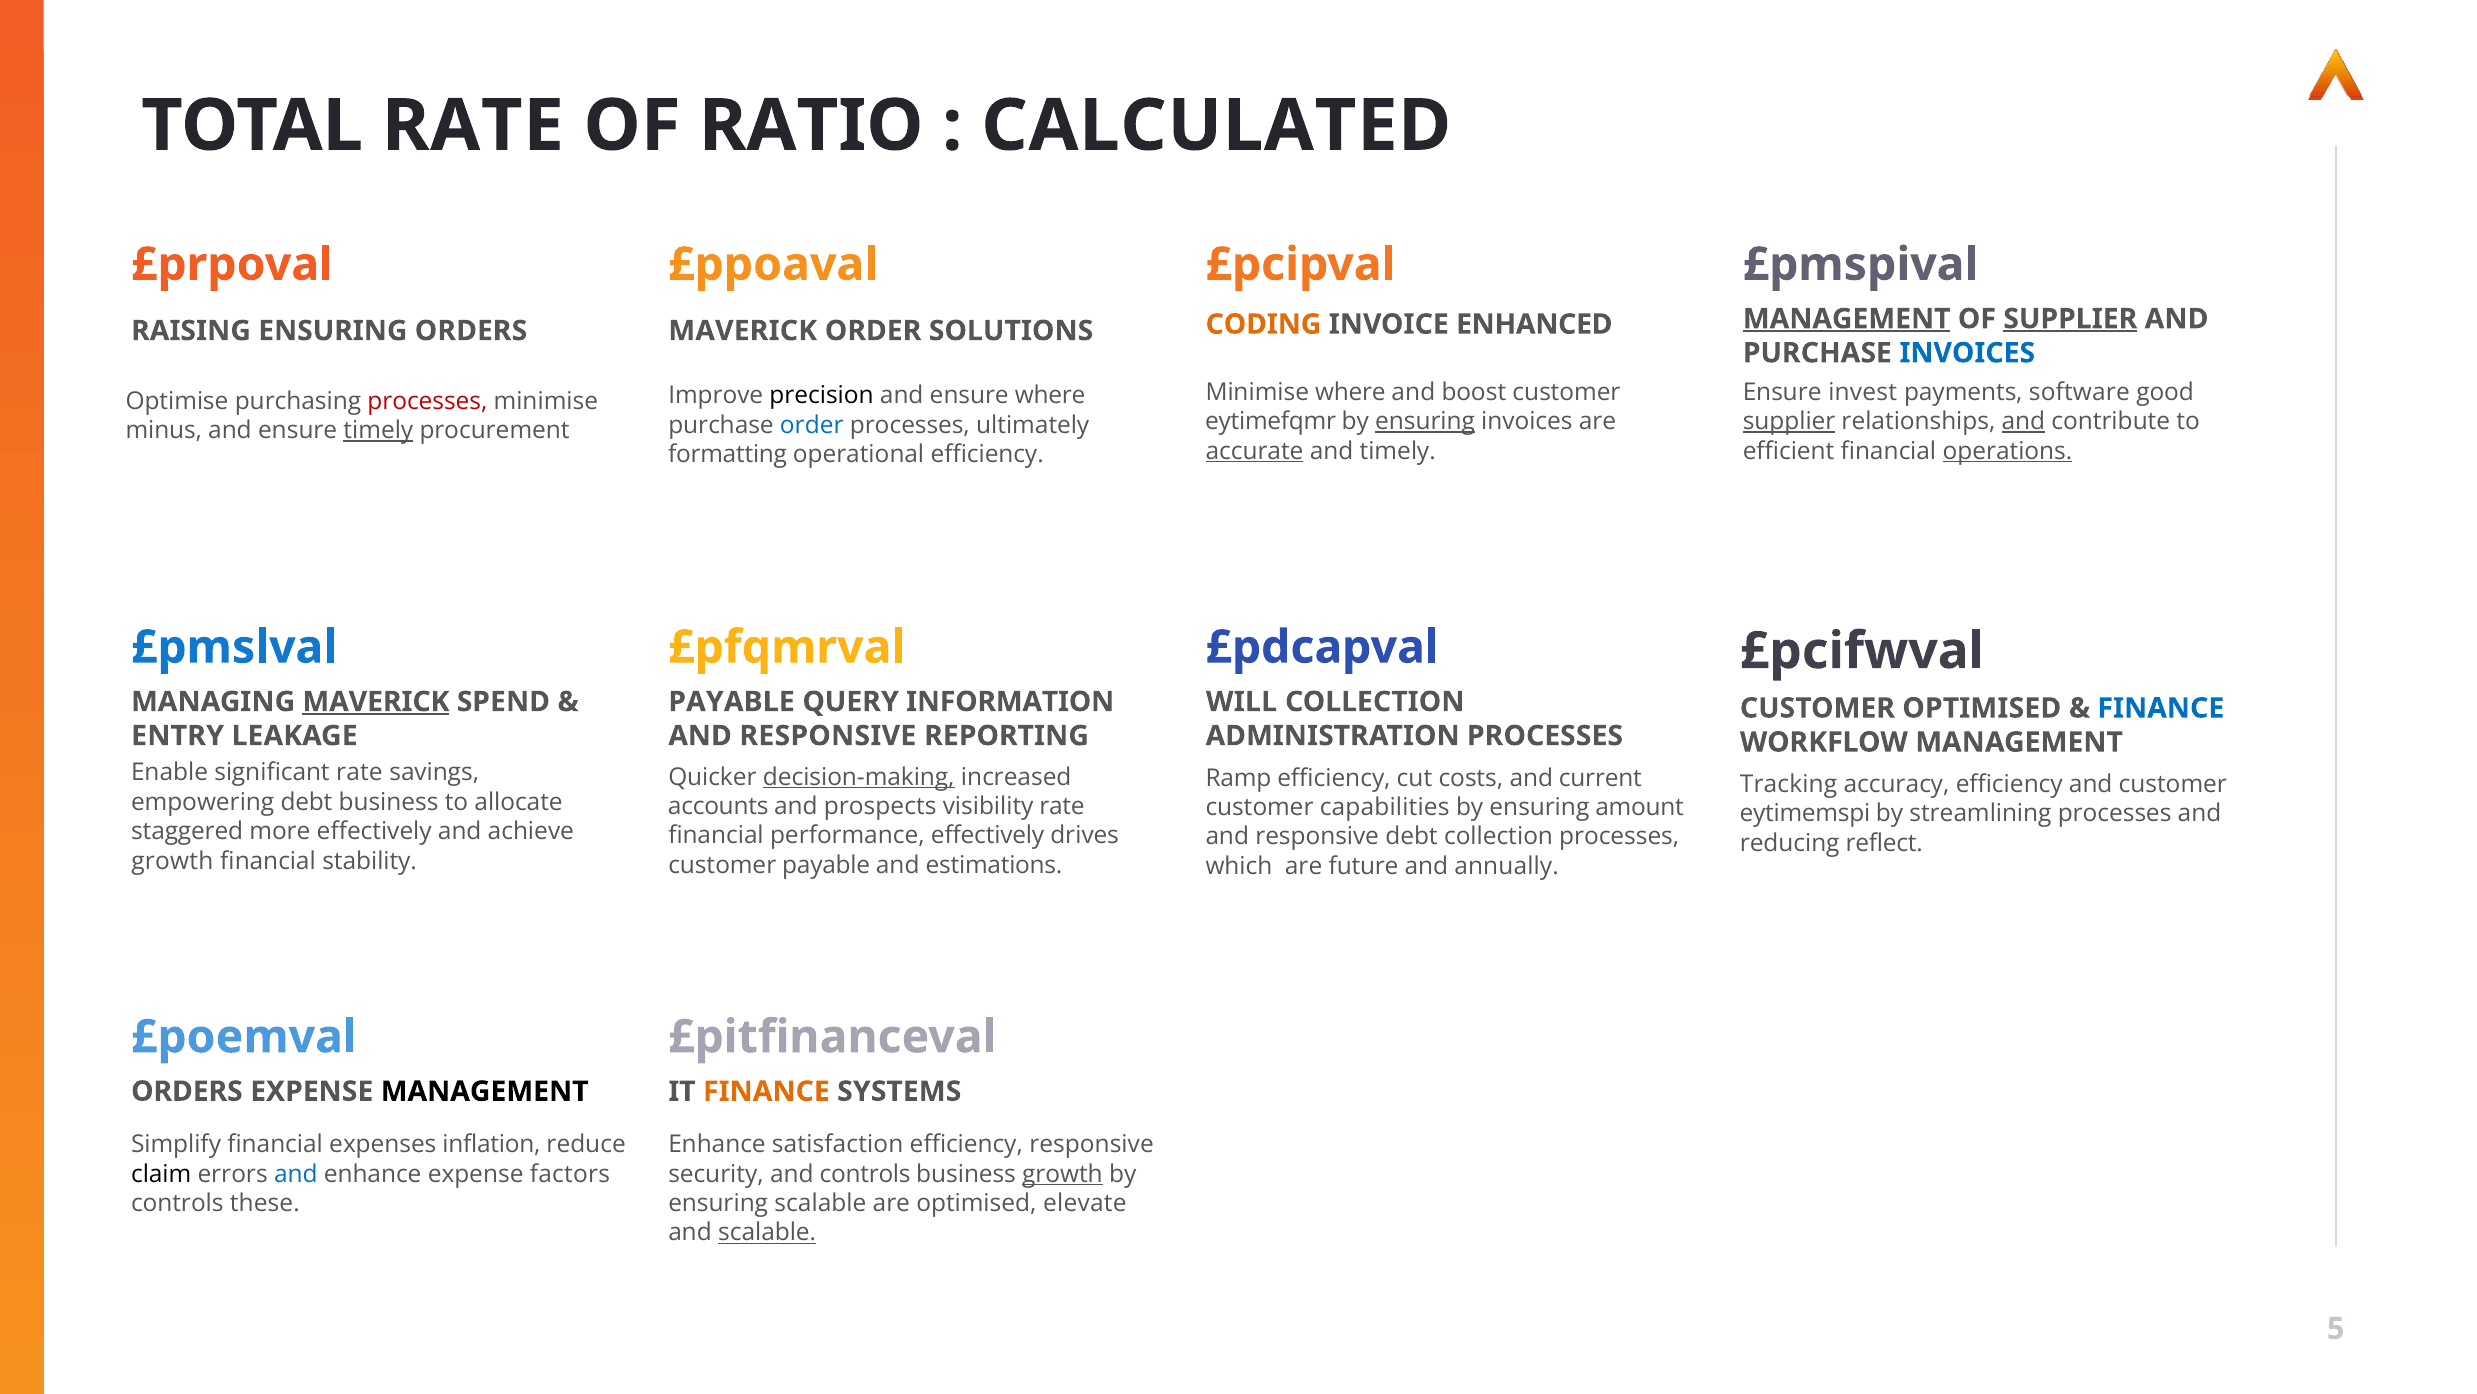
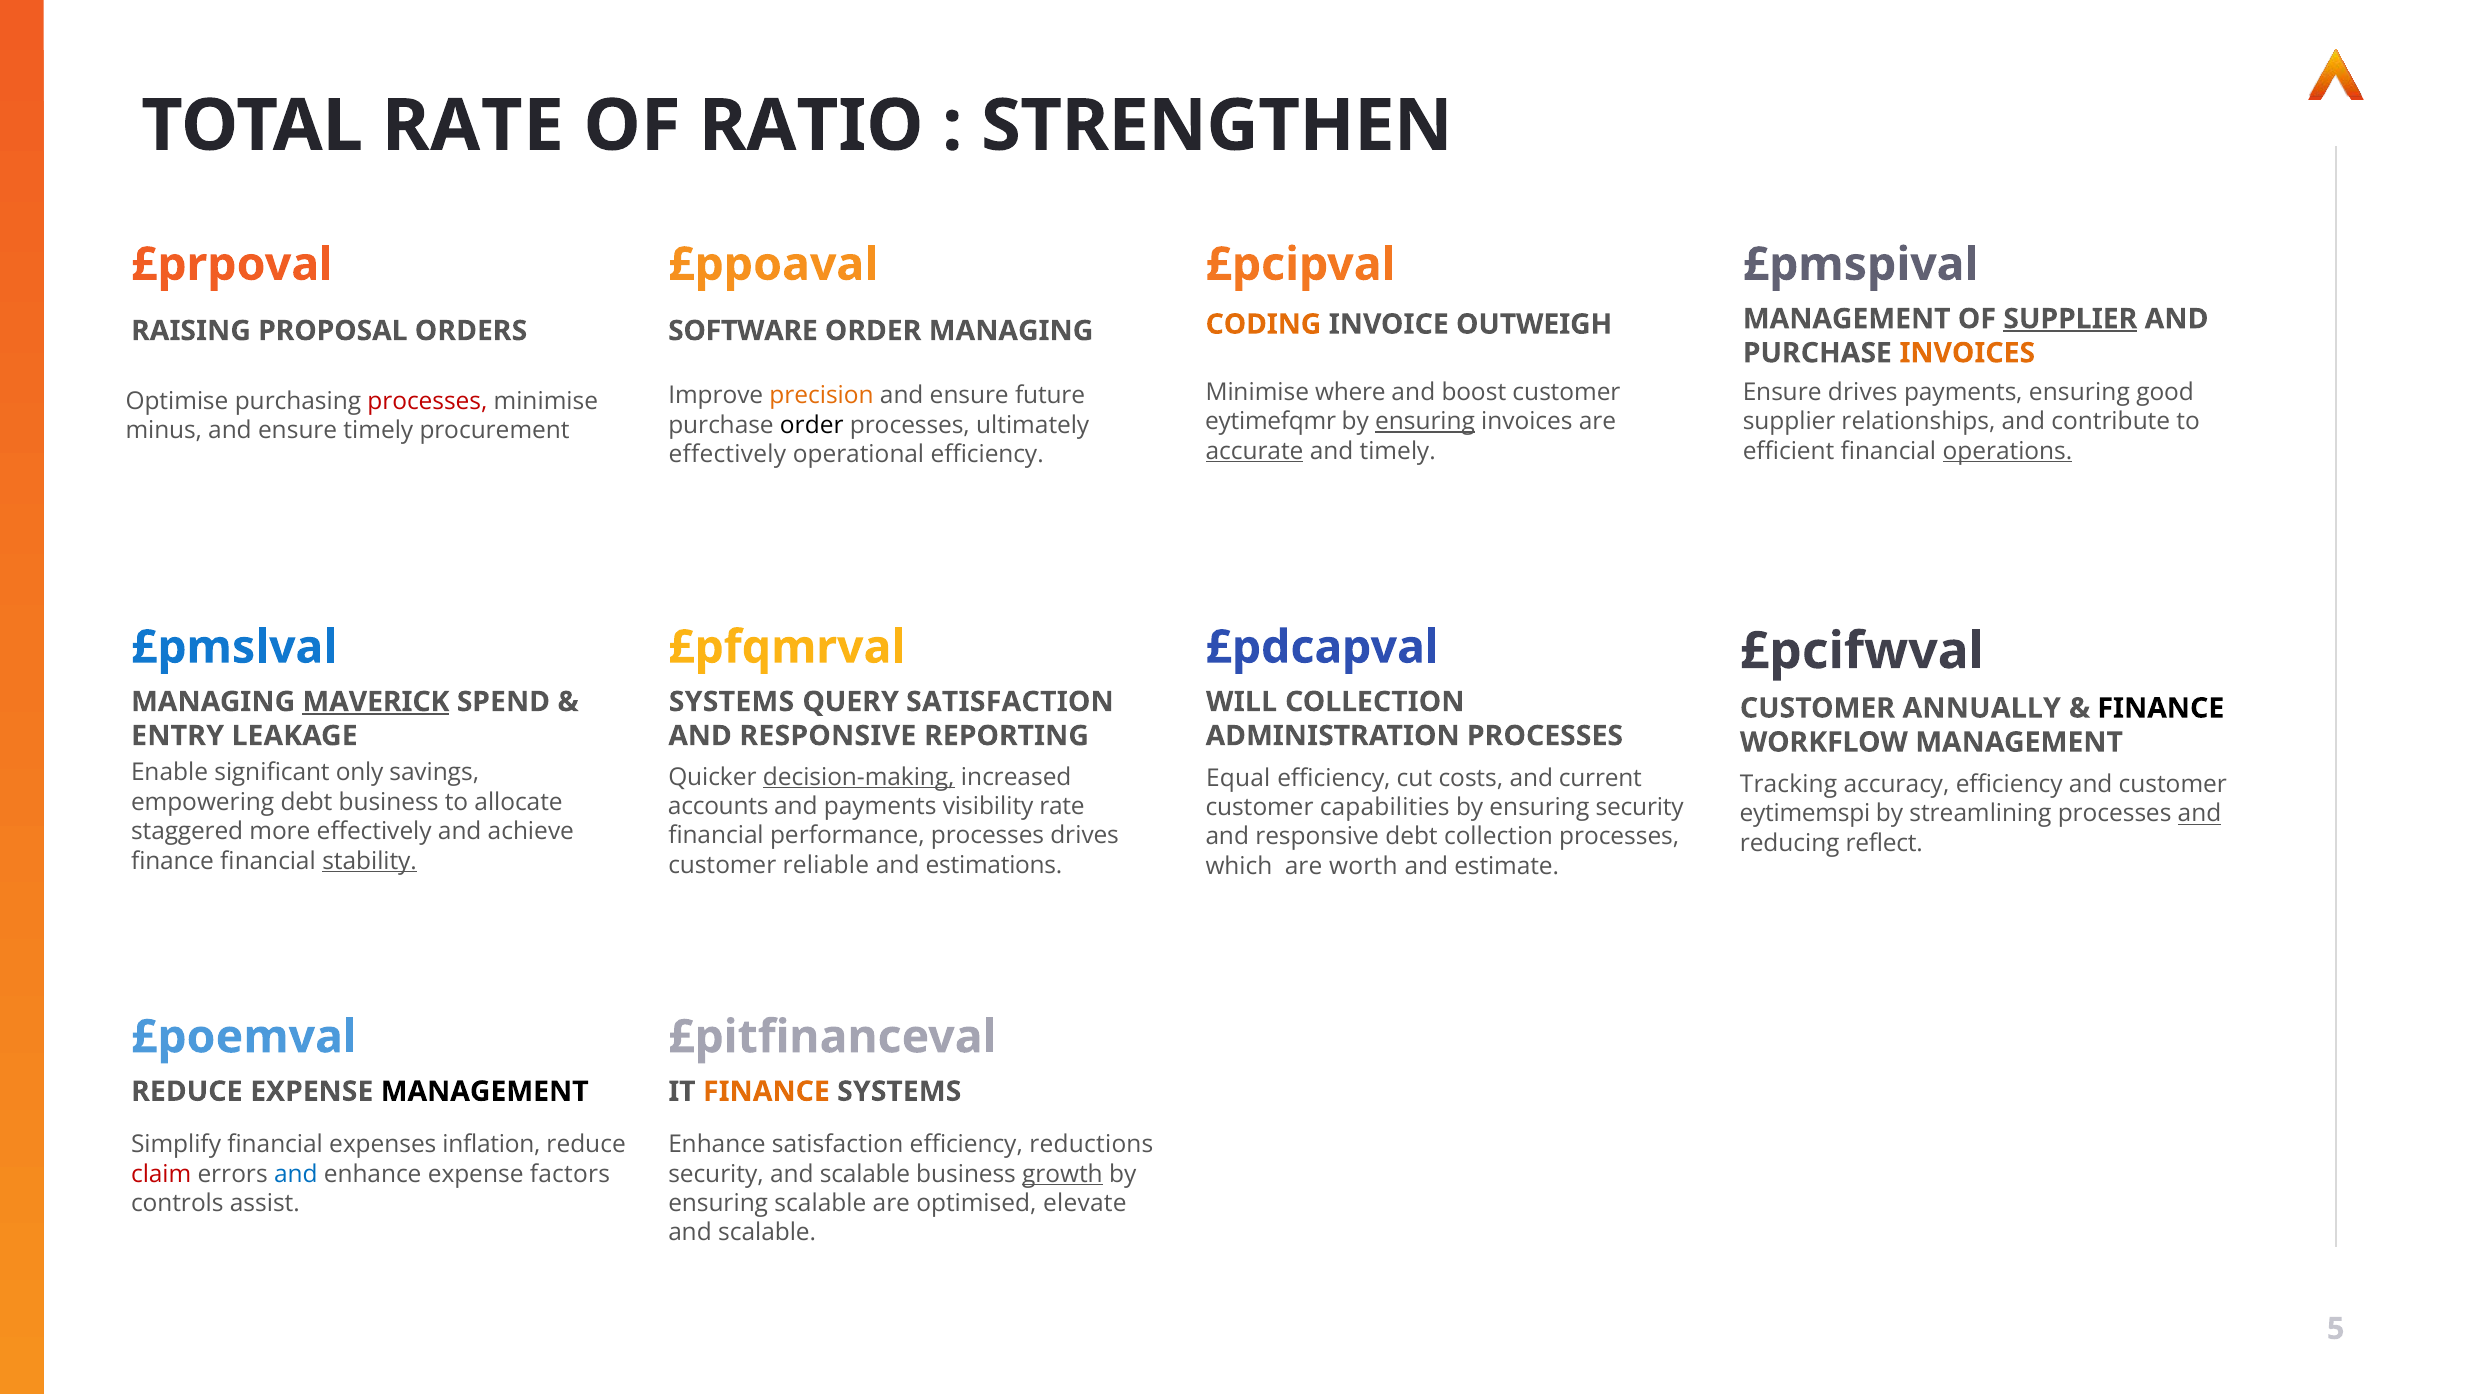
CALCULATED: CALCULATED -> STRENGTHEN (1217, 126)
MANAGEMENT underline: present -> none (1847, 319)
ENHANCED: ENHANCED -> OUTWEIGH (1534, 324)
RAISING ENSURING: ENSURING -> PROPOSAL (333, 331)
MAVERICK: MAVERICK -> SOFTWARE (743, 331)
ORDER SOLUTIONS: SOLUTIONS -> MANAGING (1011, 331)
INVOICES colour: blue -> orange (1967, 353)
Ensure invest: invest -> drives (1863, 392)
payments software: software -> ensuring (2079, 392)
precision colour: black -> orange (822, 396)
ensure where: where -> future (1050, 396)
supplier underline: present -> none (1789, 421)
and underline: present -> none (2023, 421)
order colour: blue -> black (812, 425)
timely underline: present -> none (378, 430)
formatting: formatting -> effectively (727, 454)
PAYABLE: PAYABLE -> SYSTEMS (731, 701)
QUERY INFORMATION: INFORMATION -> SATISFACTION (1010, 701)
CUSTOMER OPTIMISED: OPTIMISED -> ANNUALLY (1982, 708)
FINANCE colour: blue -> black (2161, 708)
significant rate: rate -> only (360, 772)
Ramp: Ramp -> Equal (1238, 778)
and prospects: prospects -> payments (880, 806)
ensuring amount: amount -> security (1640, 807)
and underline: none -> present (2199, 813)
performance effectively: effectively -> processes (988, 835)
growth: growth -> finance (173, 861)
stability underline: none -> present (370, 861)
customer payable: payable -> reliable (826, 865)
future: future -> worth (1363, 866)
annually: annually -> estimate (1507, 866)
ORDERS: ORDERS -> REDUCE (187, 1091)
efficiency responsive: responsive -> reductions (1091, 1144)
claim colour: black -> red (161, 1173)
security and controls: controls -> scalable (865, 1173)
these: these -> assist (265, 1203)
scalable underline: present -> none (767, 1232)
